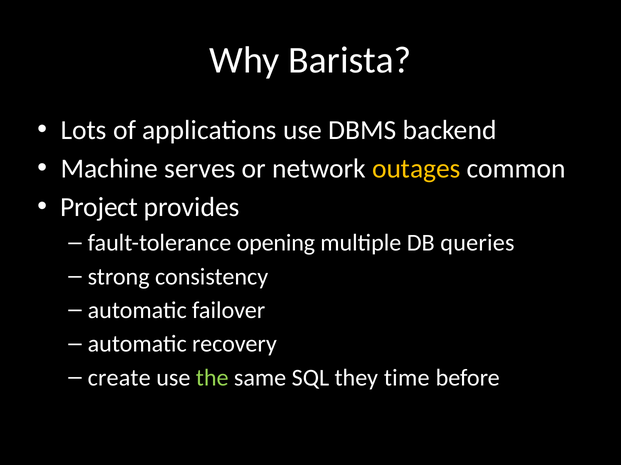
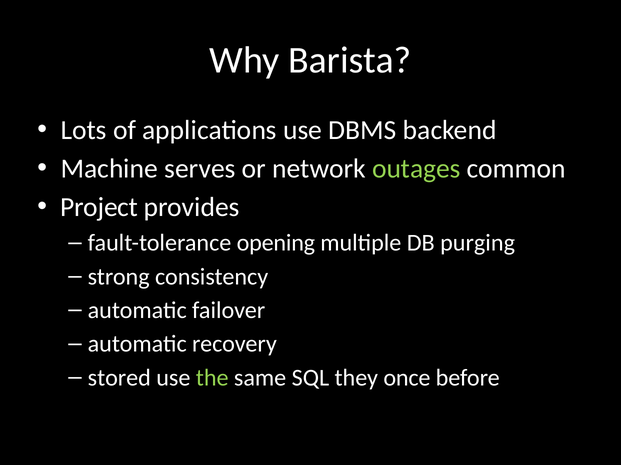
outages colour: yellow -> light green (416, 169)
queries: queries -> purging (478, 243)
create: create -> stored (119, 378)
time: time -> once (407, 378)
